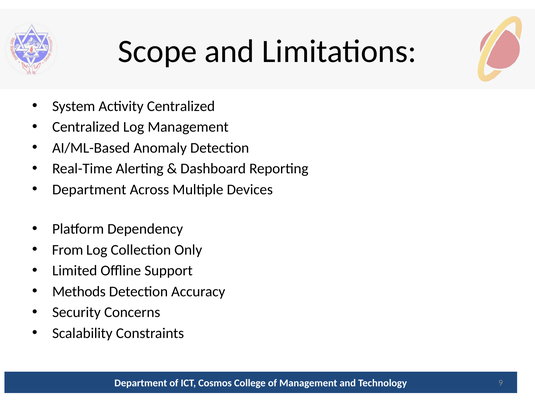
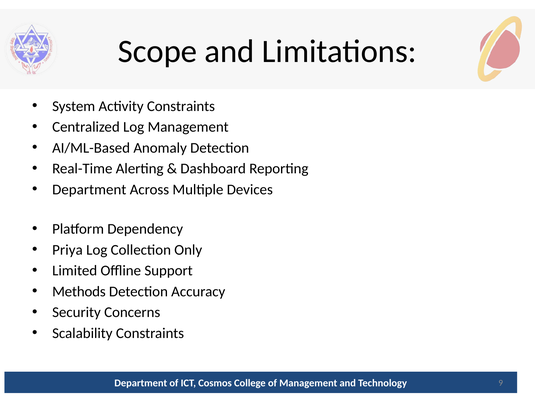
Activity Centralized: Centralized -> Constraints (181, 106)
From: From -> Priya (67, 250)
